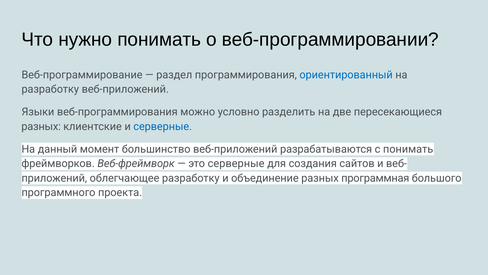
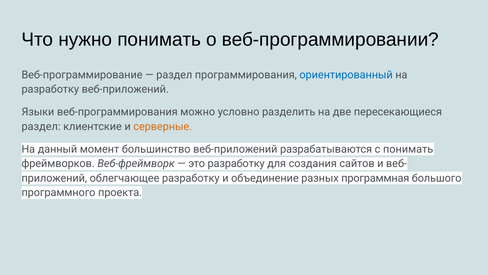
разных: разных -> раздел (41, 126)
серверные colour: blue -> orange (163, 126)
это серверные: серверные -> разработку (236, 163)
